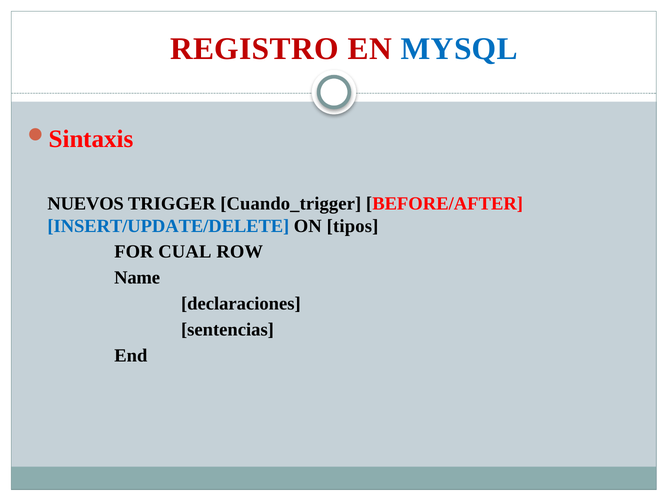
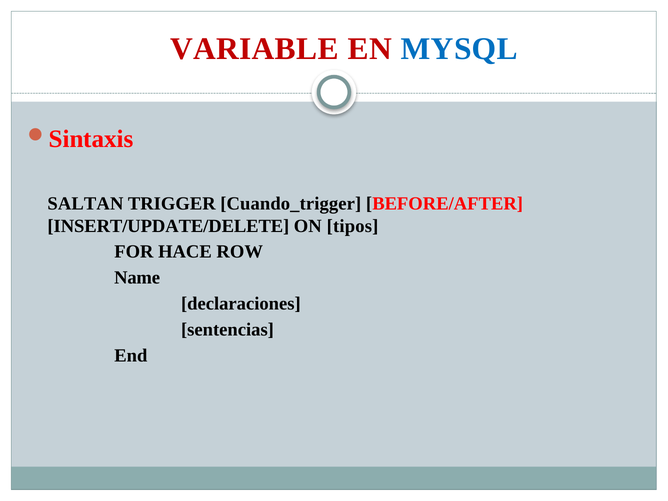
REGISTRO: REGISTRO -> VARIABLE (254, 49)
NUEVOS: NUEVOS -> SALTAN (85, 204)
INSERT/UPDATE/DELETE colour: blue -> black (168, 226)
CUAL: CUAL -> HACE (185, 252)
